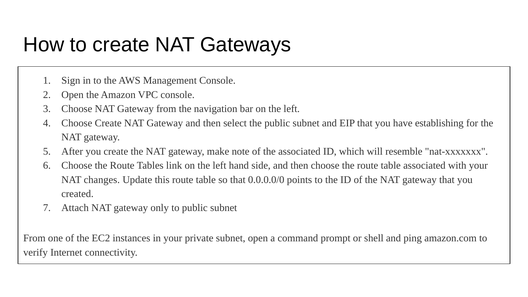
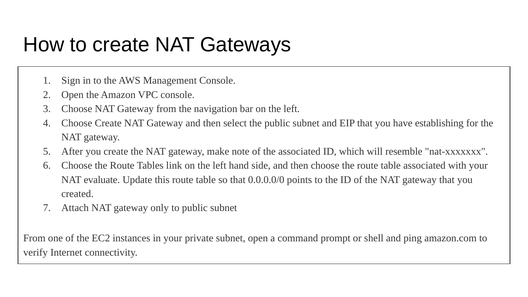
changes: changes -> evaluate (102, 180)
